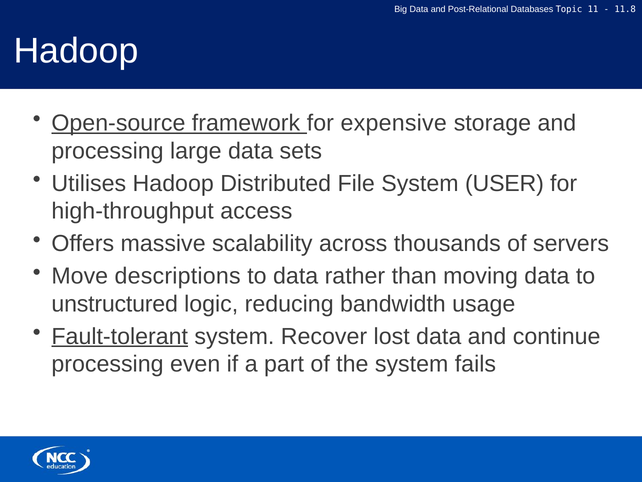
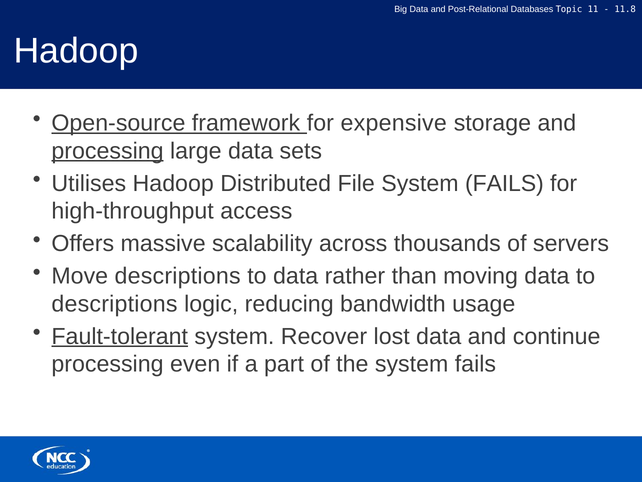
processing underline: none -> present (108, 151)
File System USER: USER -> FAILS (504, 183)
unstructured: unstructured -> descriptions (114, 304)
